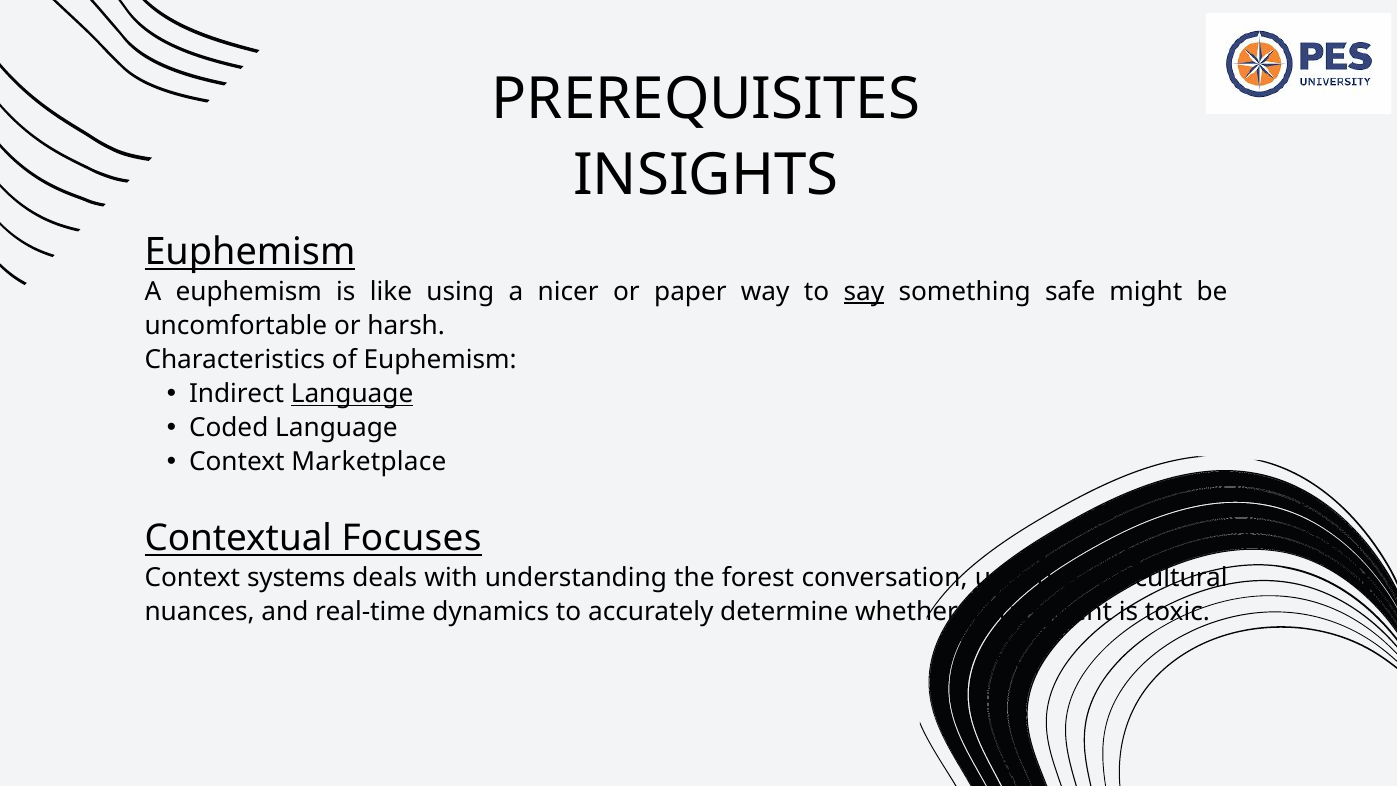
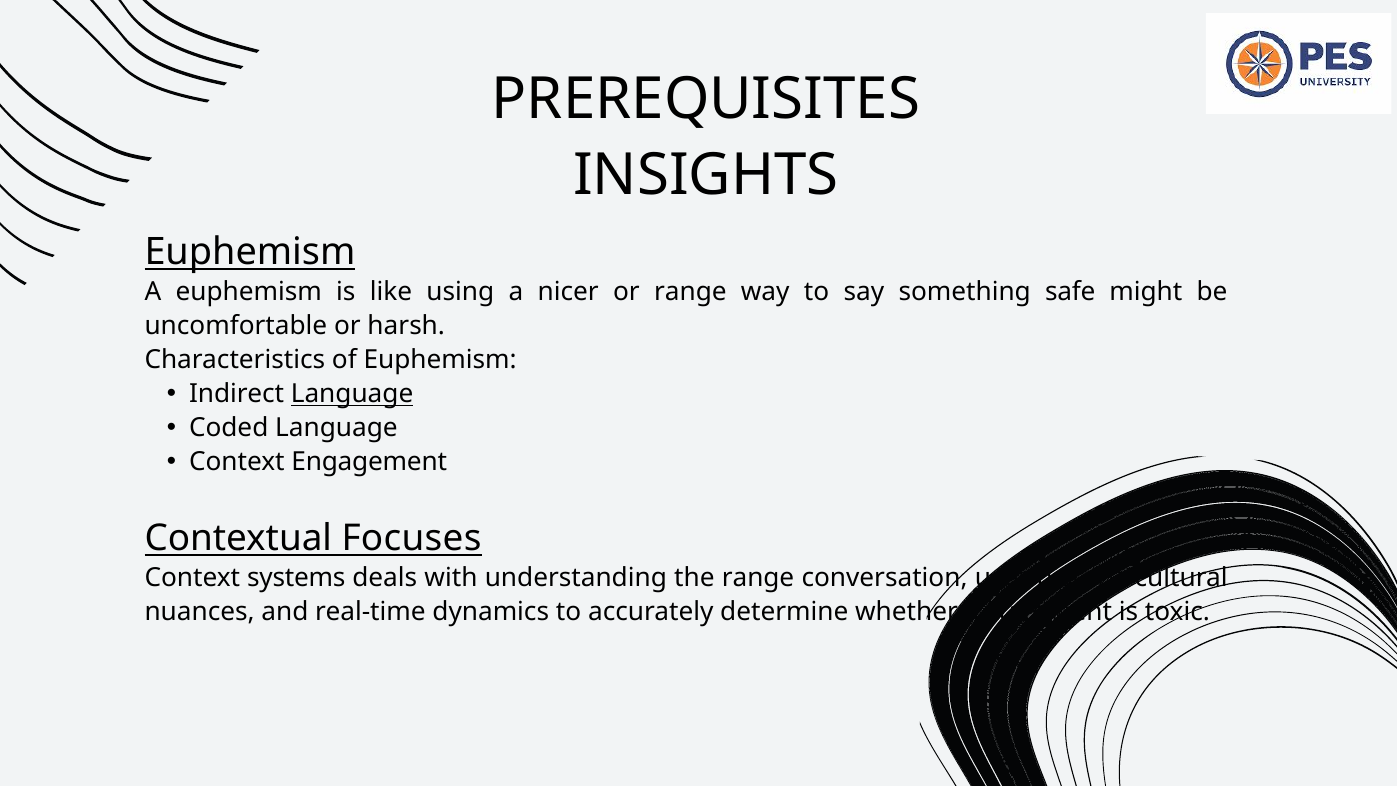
or paper: paper -> range (690, 292)
say underline: present -> none (864, 292)
Marketplace: Marketplace -> Engagement (369, 462)
the forest: forest -> range (758, 578)
